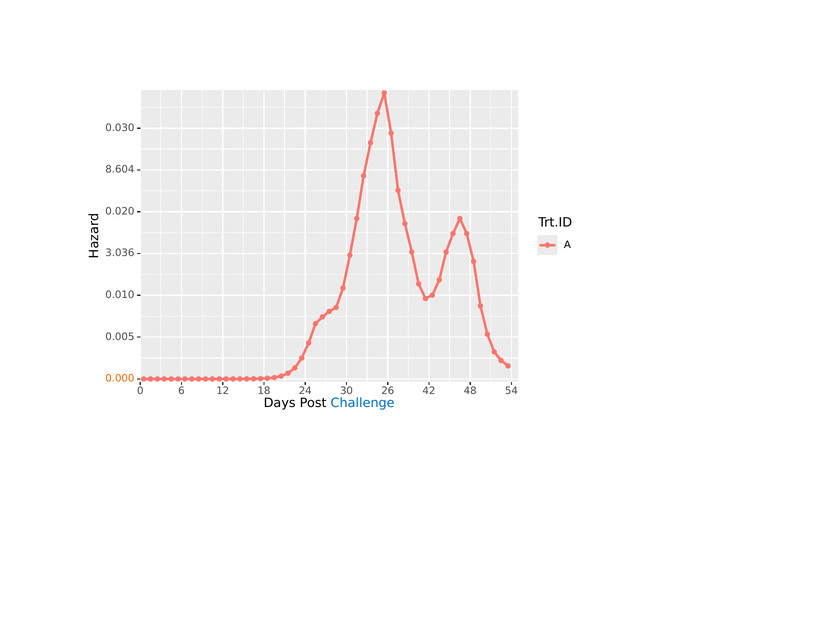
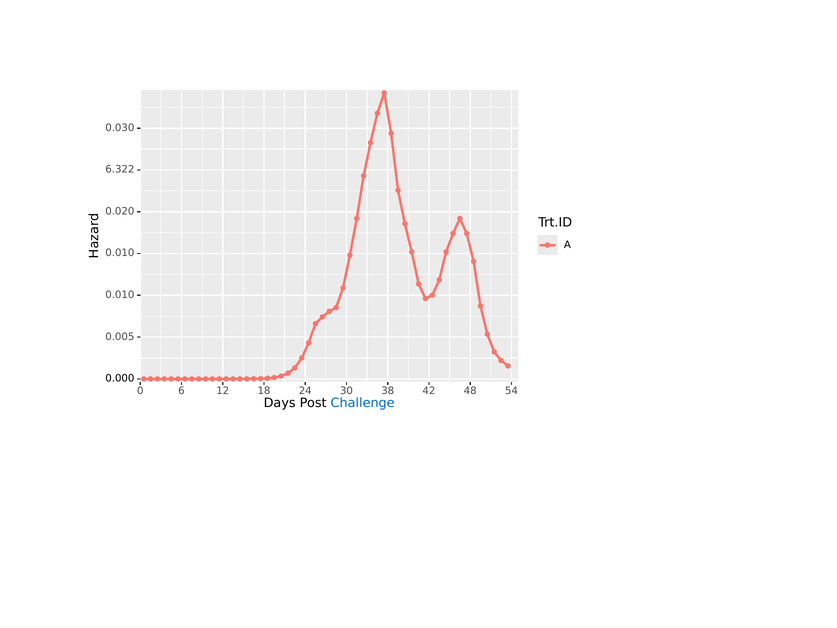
8.604: 8.604 -> 6.322 (120, 169)
3.036: 3.036 -> 0.010 (120, 253)
0.000 colour: orange -> black (120, 378)
26: 26 -> 38 (388, 391)
